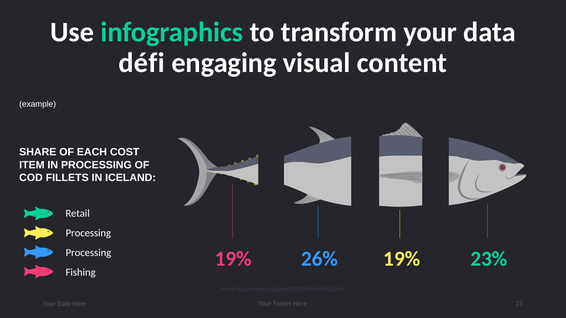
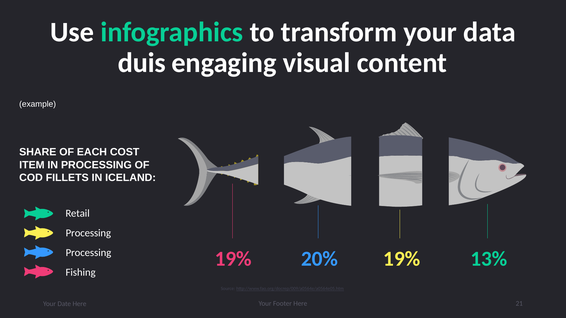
défi: défi -> duis (142, 63)
26%: 26% -> 20% (320, 259)
23%: 23% -> 13% (489, 259)
